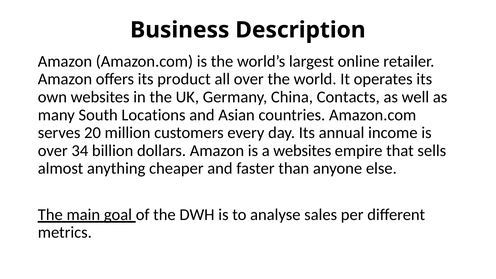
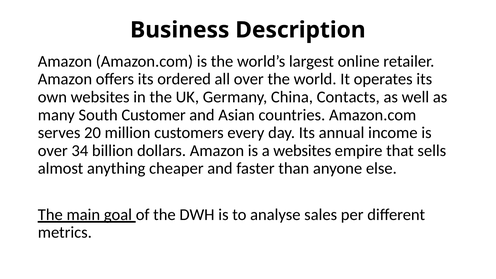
product: product -> ordered (184, 79)
Locations: Locations -> Customer (154, 115)
